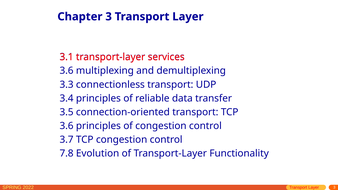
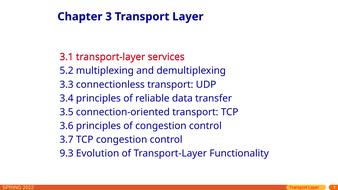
3.6: 3.6 -> 5.2 (67, 71)
7.8: 7.8 -> 9.3 (67, 153)
